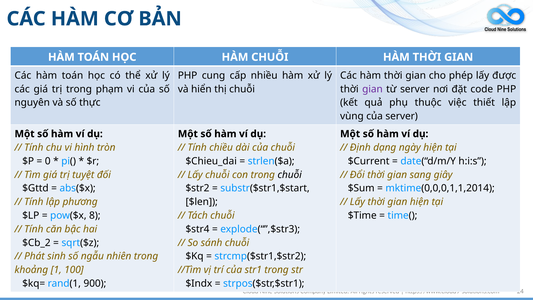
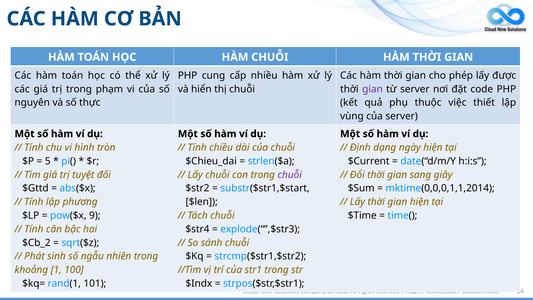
0: 0 -> 5 (48, 161)
chuỗi colour: black -> purple (290, 175)
8: 8 -> 9 (95, 215)
900: 900 -> 101 (95, 283)
